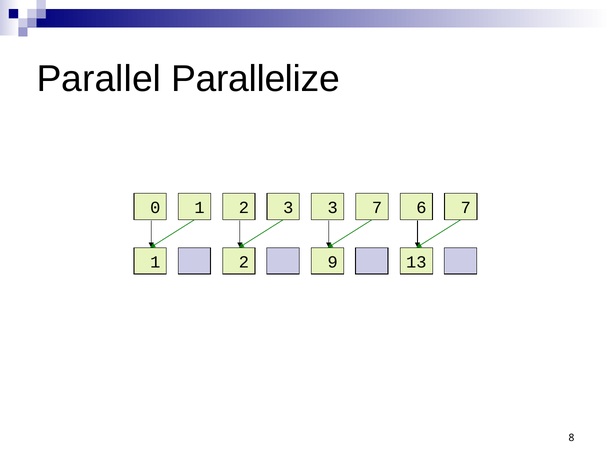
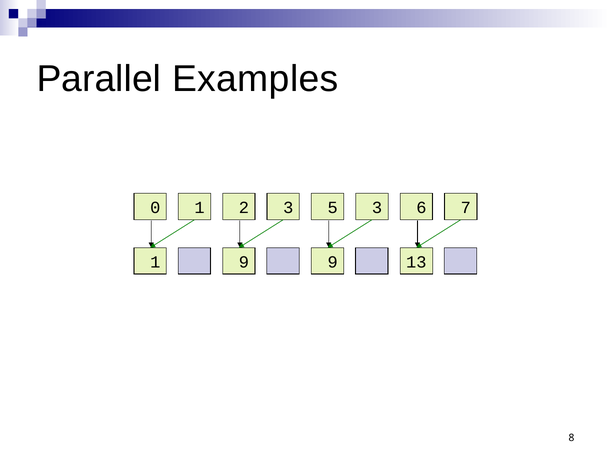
Parallelize: Parallelize -> Examples (255, 79)
3 3: 3 -> 5 (333, 208)
1 7: 7 -> 3 (377, 208)
1 2: 2 -> 9 (244, 262)
